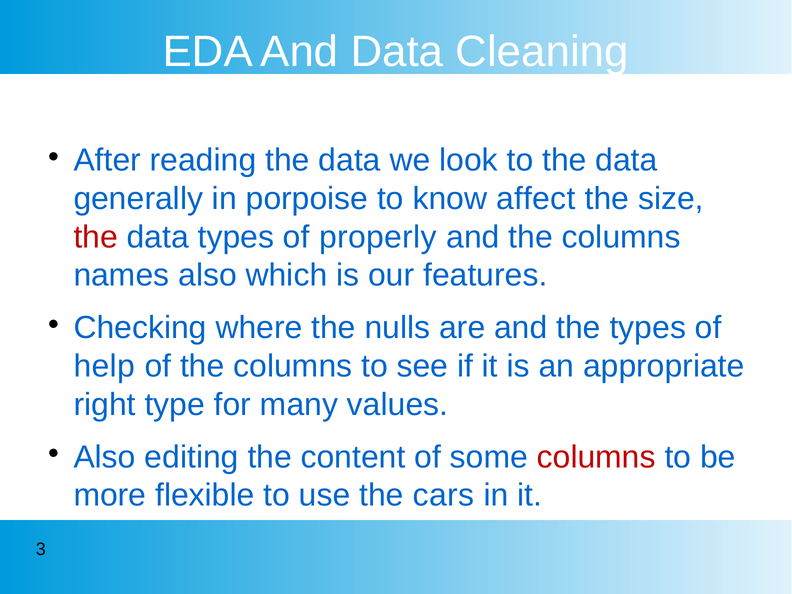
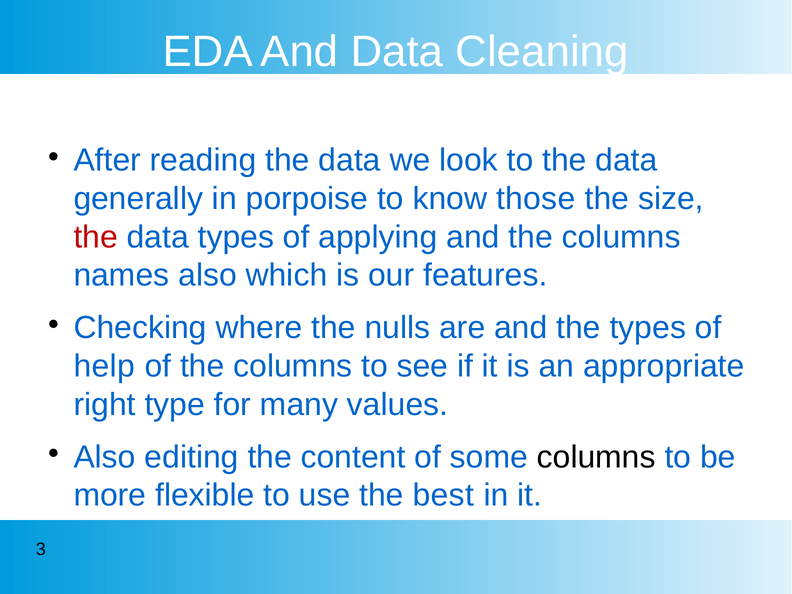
affect: affect -> those (536, 199)
properly: properly -> applying (378, 237)
columns colour: red -> black (596, 457)
cars: cars -> best (443, 495)
